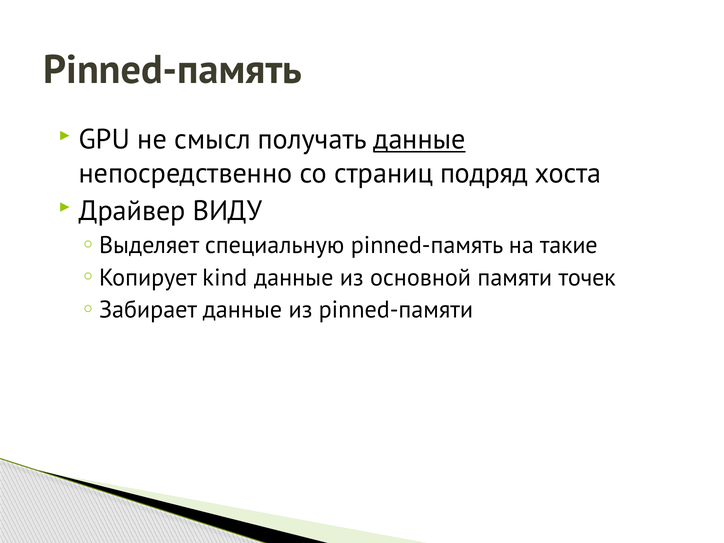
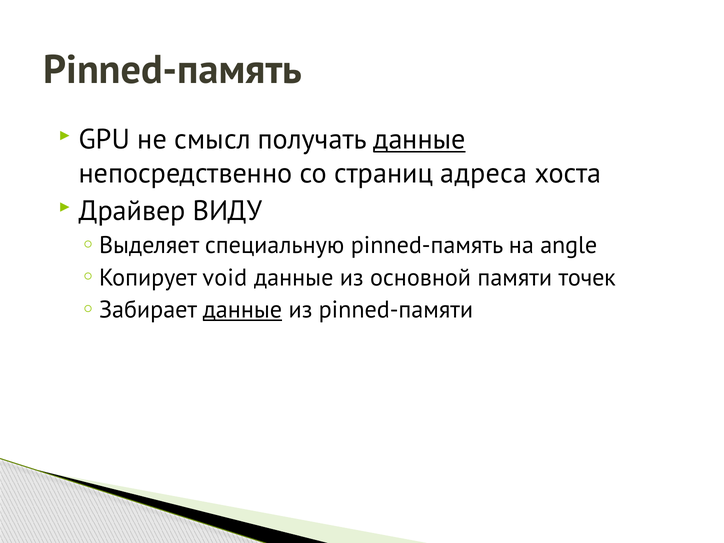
подряд: подряд -> адреса (484, 173)
такие: такие -> angle (569, 245)
kind: kind -> void (225, 278)
данные underline: none -> present (242, 310)
